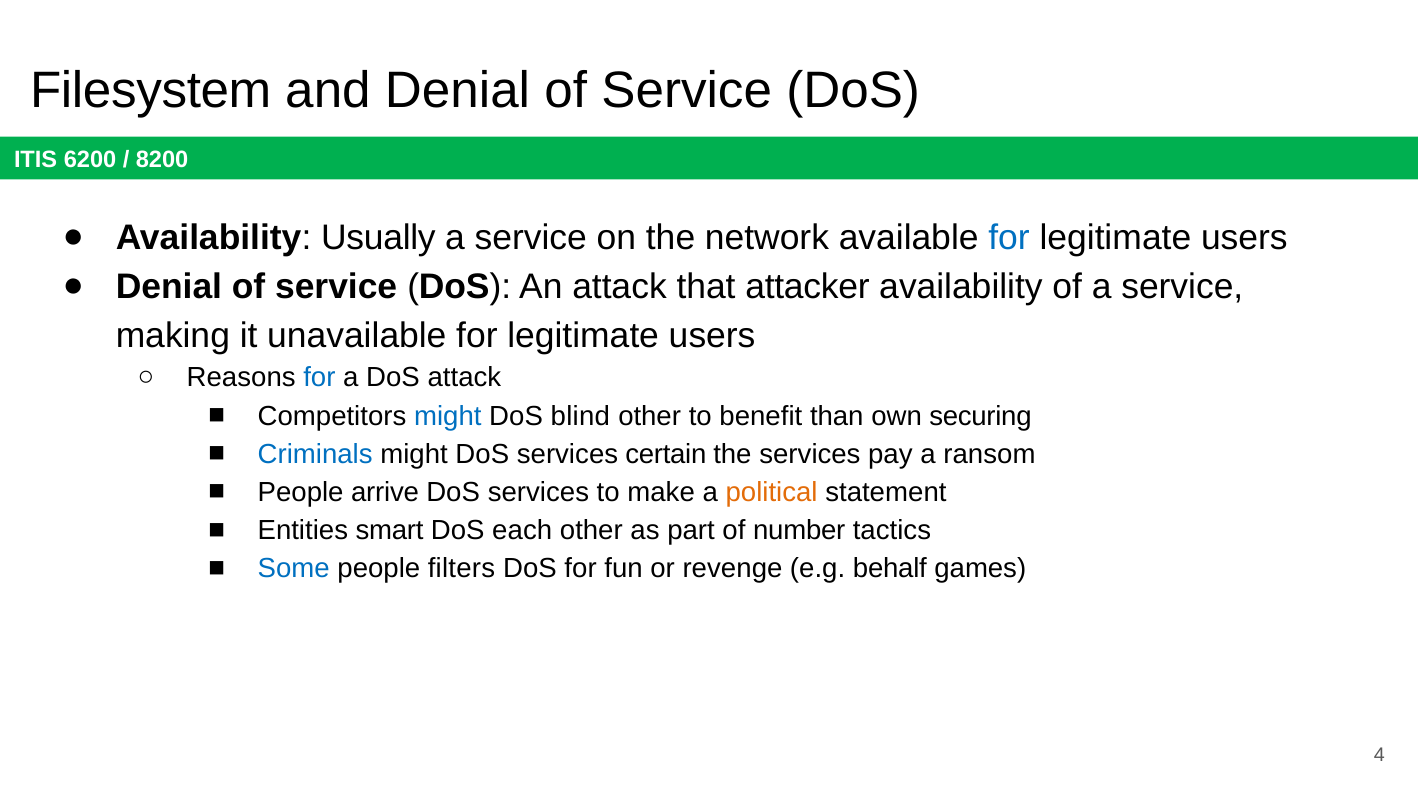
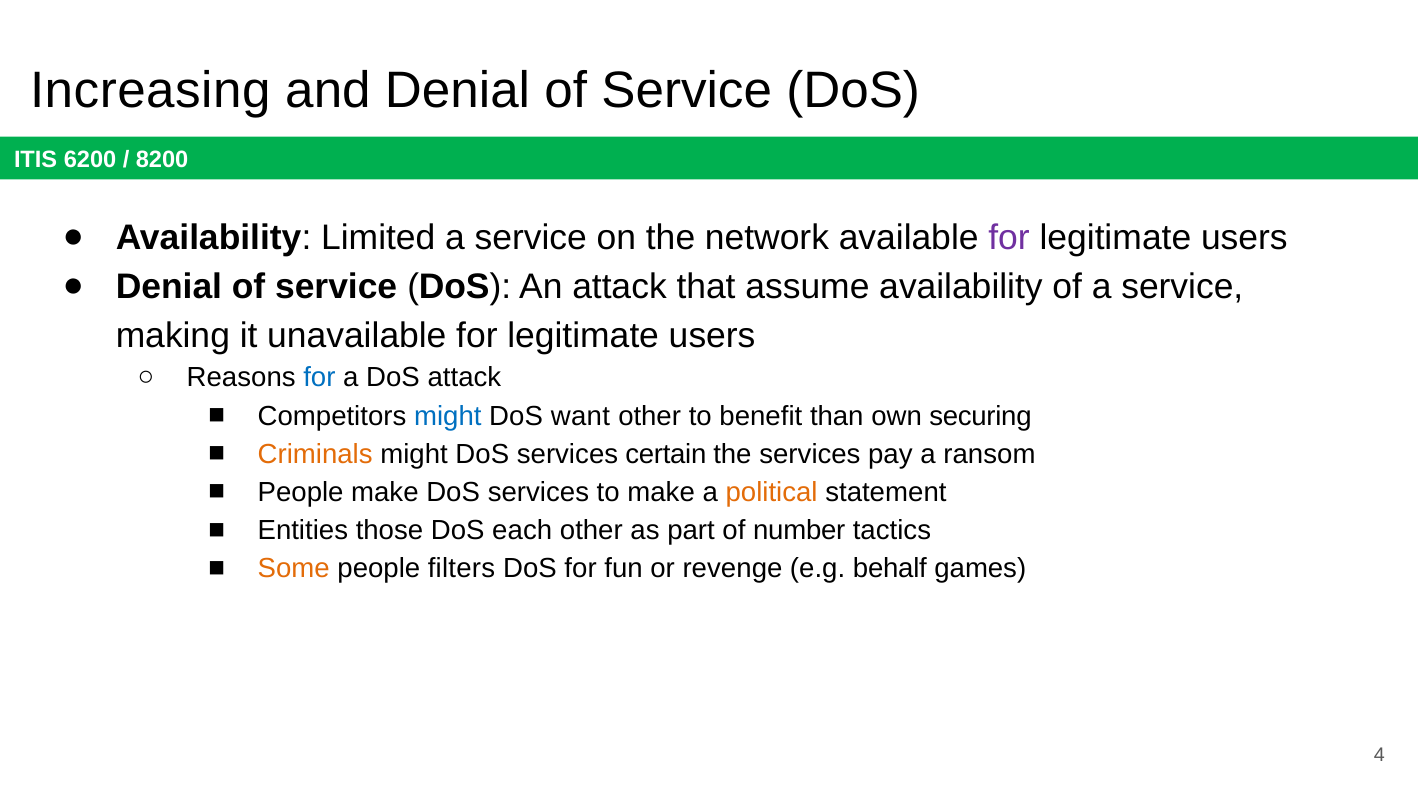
Filesystem: Filesystem -> Increasing (150, 90)
Usually: Usually -> Limited (378, 238)
for colour: blue -> purple (1009, 238)
attacker: attacker -> assume (807, 287)
blind: blind -> want (580, 416)
Criminals colour: blue -> orange (315, 454)
People arrive: arrive -> make (385, 492)
smart: smart -> those (389, 530)
Some colour: blue -> orange (294, 568)
